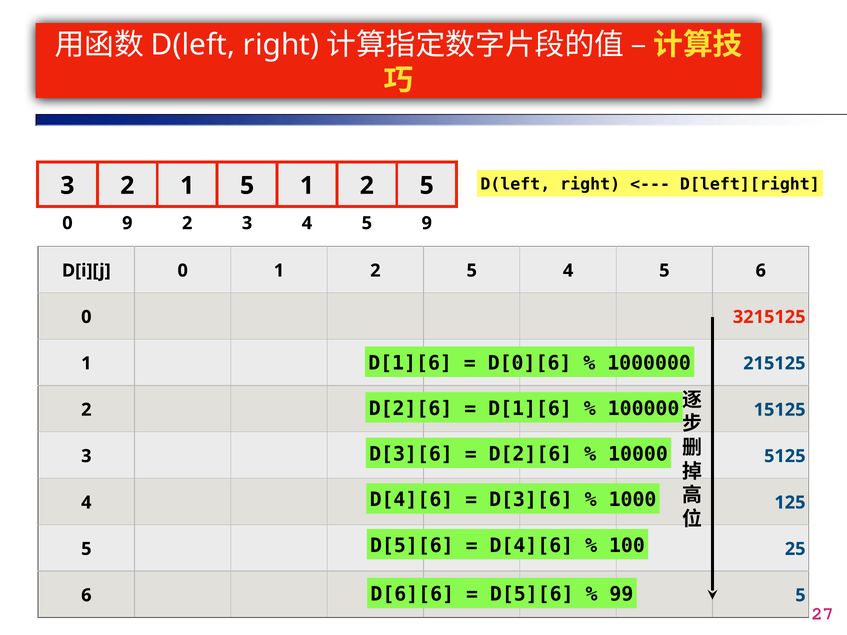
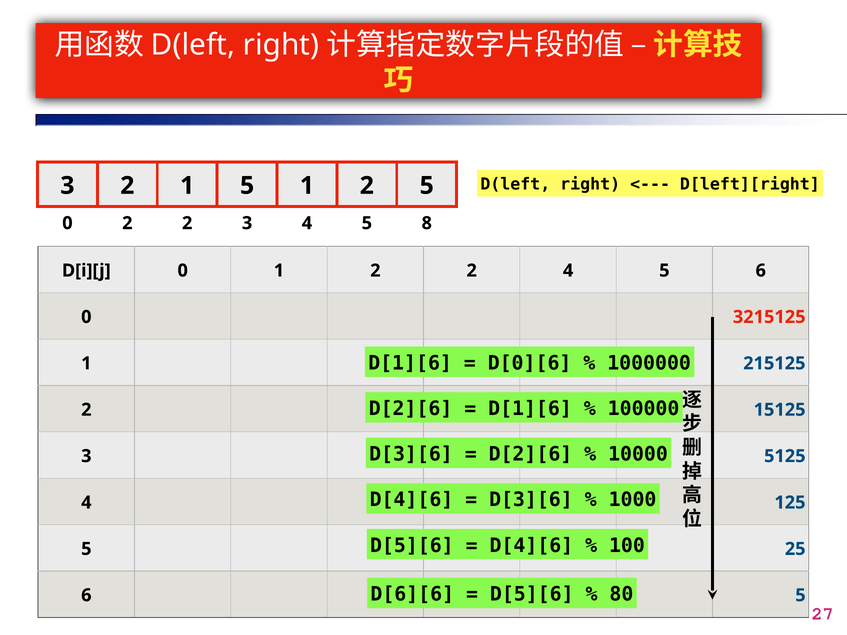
0 9: 9 -> 2 (127, 223)
5 9: 9 -> 8 (427, 223)
0 1 2 5: 5 -> 2 (472, 271)
99: 99 -> 80 (621, 595)
